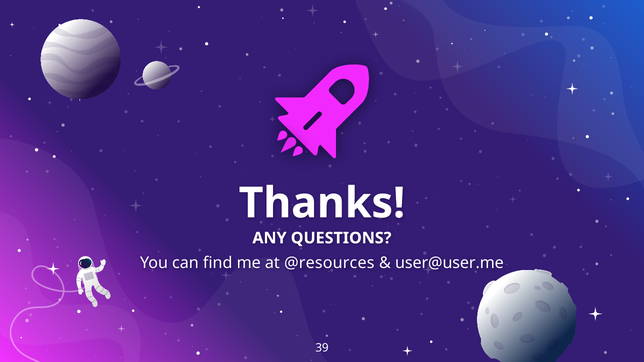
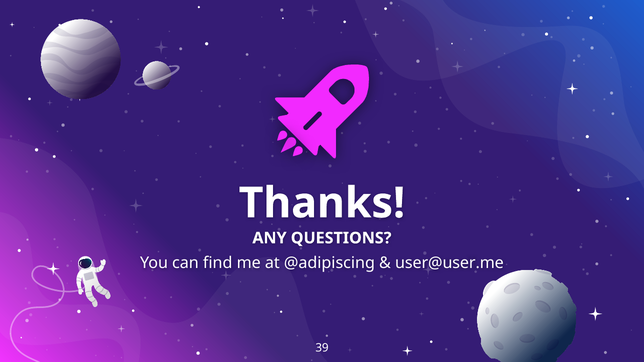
@resources: @resources -> @adipiscing (329, 263)
